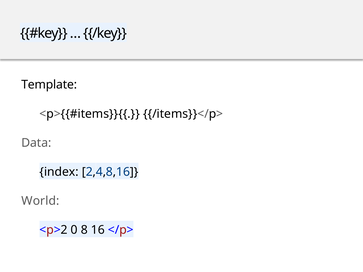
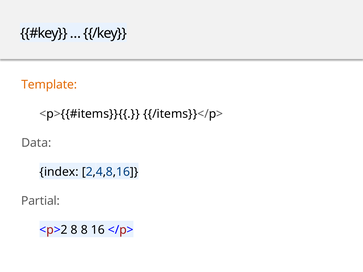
Template colour: black -> orange (49, 85)
World: World -> Partial (41, 201)
<p>2 0: 0 -> 8 (74, 230)
